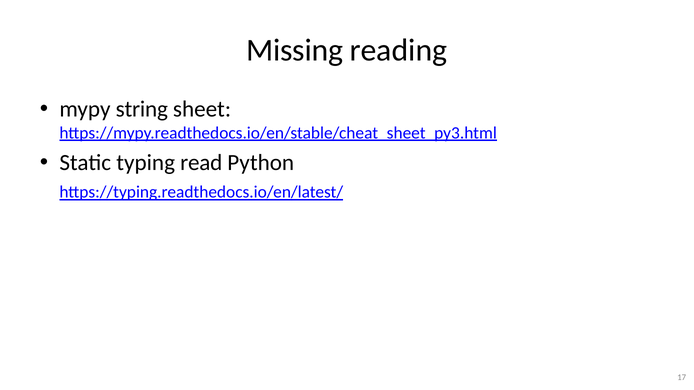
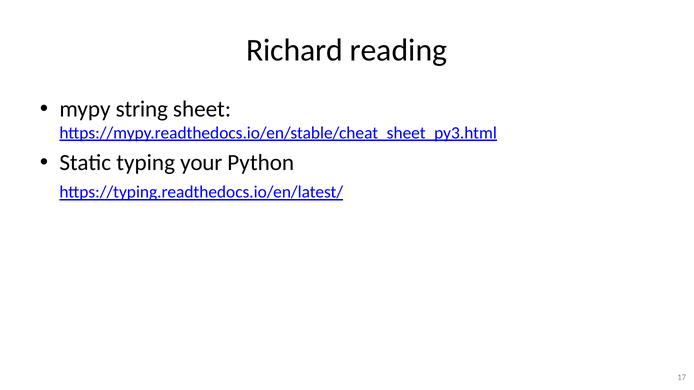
Missing: Missing -> Richard (295, 50)
read: read -> your (201, 163)
